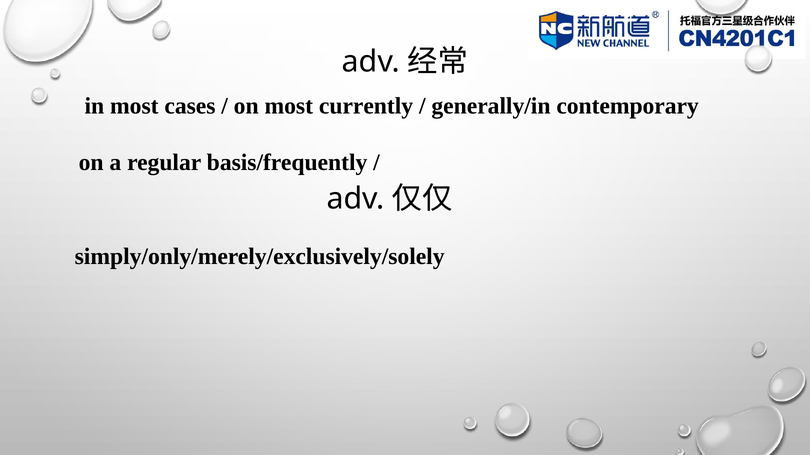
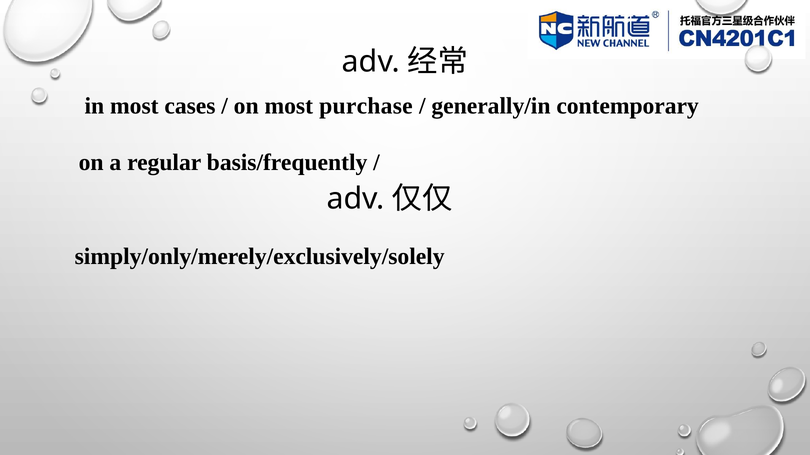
currently: currently -> purchase (366, 106)
